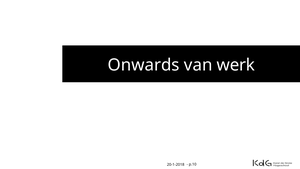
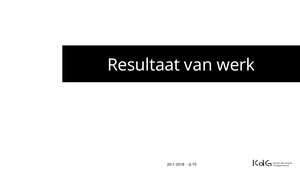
Onwards: Onwards -> Resultaat (144, 65)
